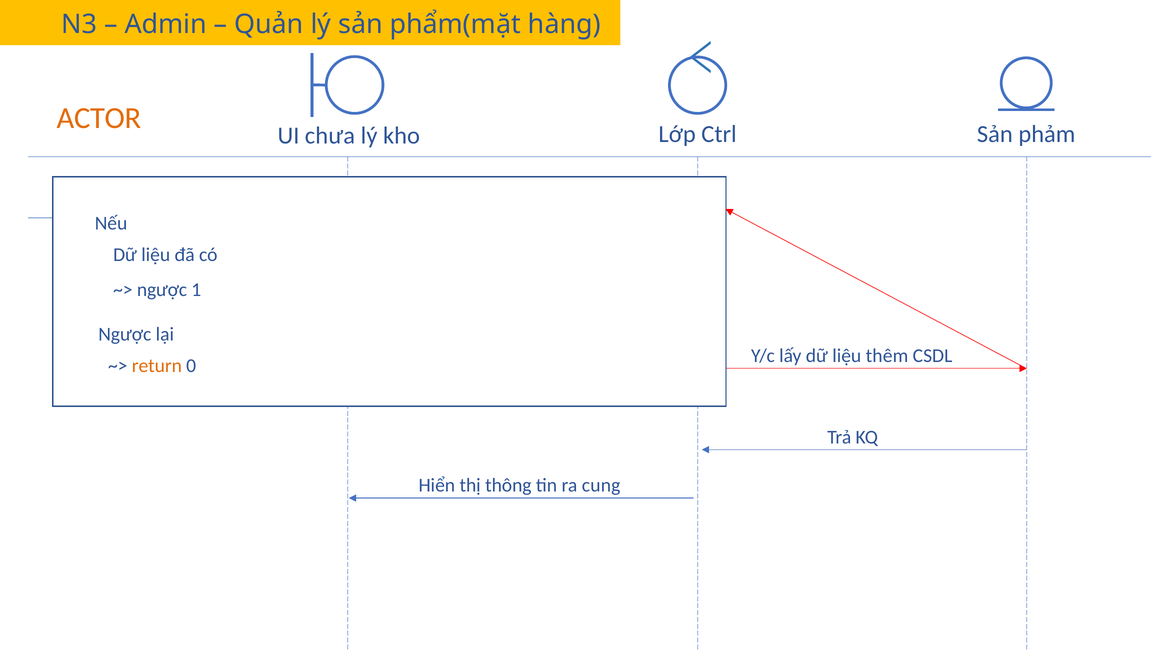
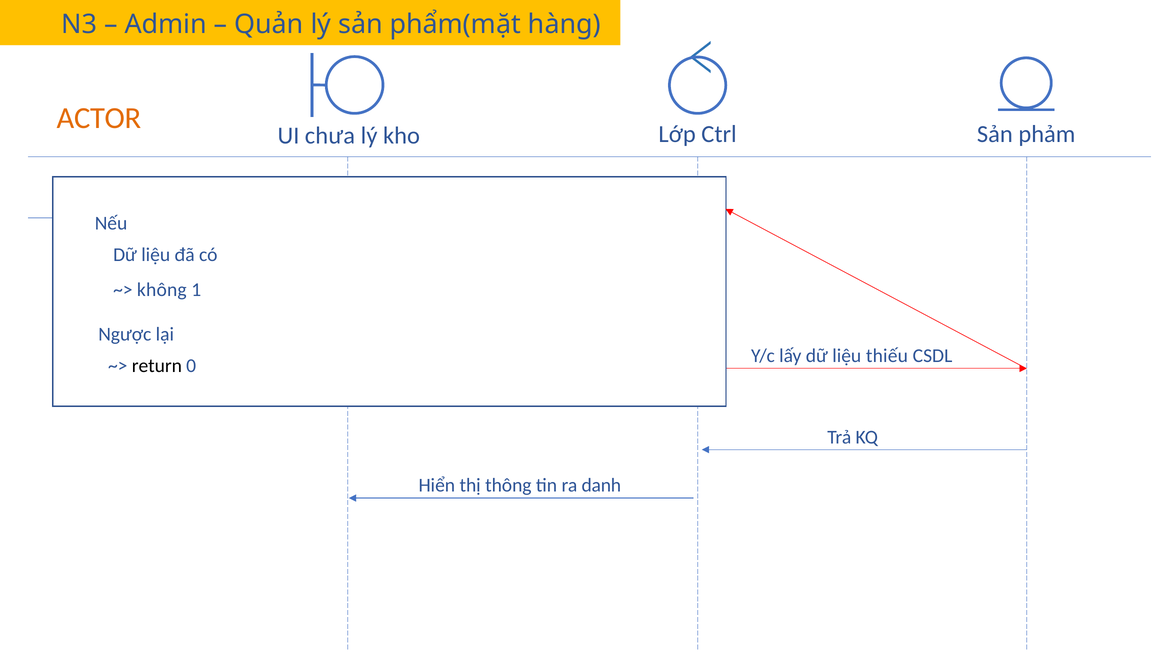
ngược: ngược -> không (162, 290)
thêm: thêm -> thiếu (887, 356)
return colour: orange -> black (157, 366)
cung: cung -> danh (601, 485)
